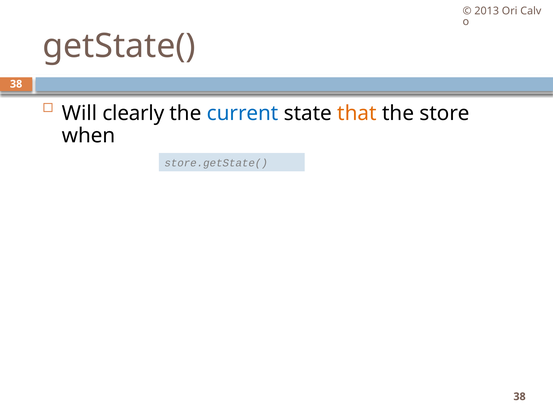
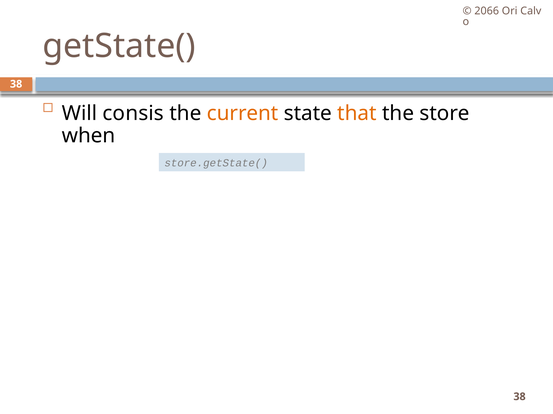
2013: 2013 -> 2066 (487, 11)
clearly: clearly -> consis (133, 113)
current colour: blue -> orange (243, 113)
